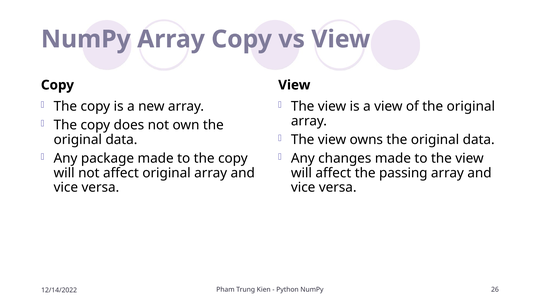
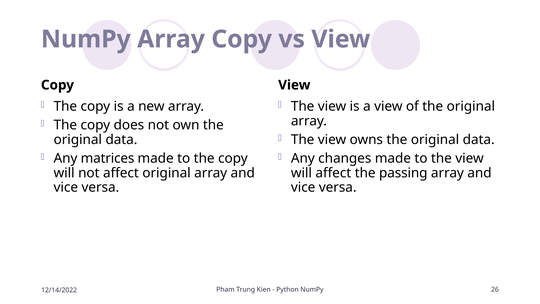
package: package -> matrices (108, 158)
